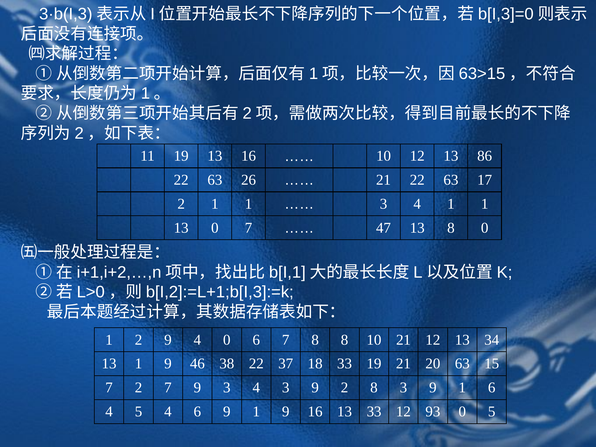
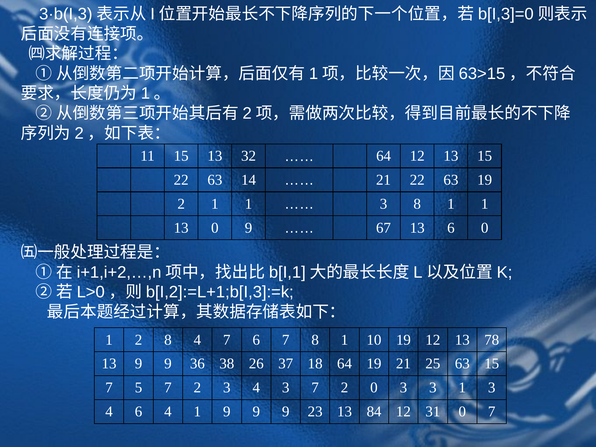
11 19: 19 -> 15 (181, 156)
13 16: 16 -> 32 (249, 156)
10: 10 -> 64 (384, 156)
13 86: 86 -> 15 (485, 156)
26: 26 -> 14 (249, 180)
63 17: 17 -> 19 (485, 180)
4: 4 -> 8 (417, 204)
0 7: 7 -> 9 (249, 228)
47: 47 -> 67 (383, 228)
13 8: 8 -> 6 (451, 228)
2 9: 9 -> 8 (168, 340)
4 0: 0 -> 7 (227, 340)
7 8 8: 8 -> 1 (345, 340)
10 21: 21 -> 19 (403, 340)
34: 34 -> 78 (492, 340)
13 1: 1 -> 9 (138, 364)
46: 46 -> 36 (197, 364)
38 22: 22 -> 26 (256, 364)
18 33: 33 -> 64 (345, 364)
20: 20 -> 25 (433, 364)
7 2: 2 -> 5 (138, 388)
9: 9 -> 2 (197, 388)
4 3 9: 9 -> 7 (315, 388)
2 8: 8 -> 0 (374, 388)
9: 9 -> 3 (433, 388)
1 6: 6 -> 3 (492, 388)
4 5: 5 -> 6 (138, 412)
4 6: 6 -> 1 (197, 412)
1: 1 -> 9 (256, 412)
9 16: 16 -> 23 (315, 412)
13 33: 33 -> 84 (374, 412)
93: 93 -> 31 (433, 412)
0 5: 5 -> 7 (492, 412)
